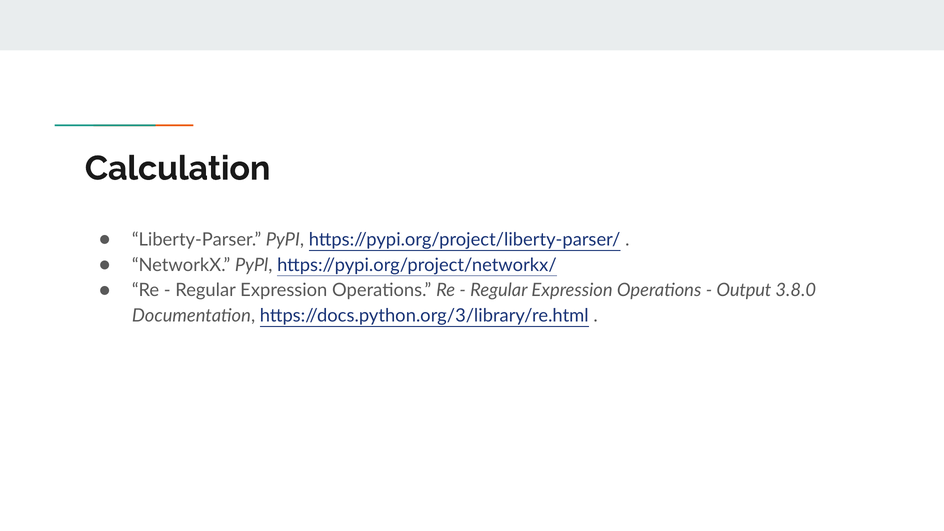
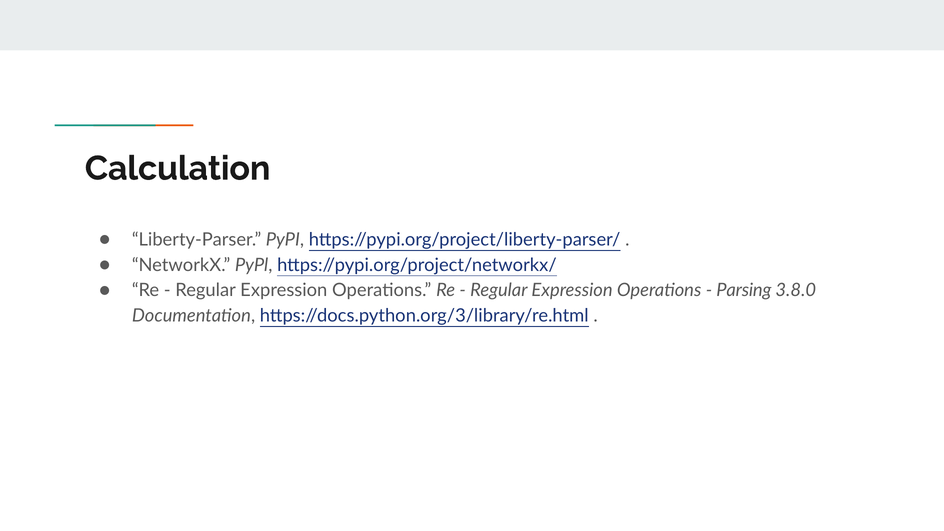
Output: Output -> Parsing (744, 290)
